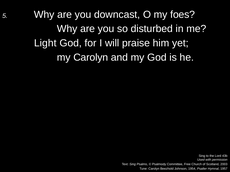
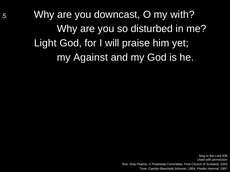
my foes: foes -> with (182, 15)
my Carolyn: Carolyn -> Against (91, 57)
